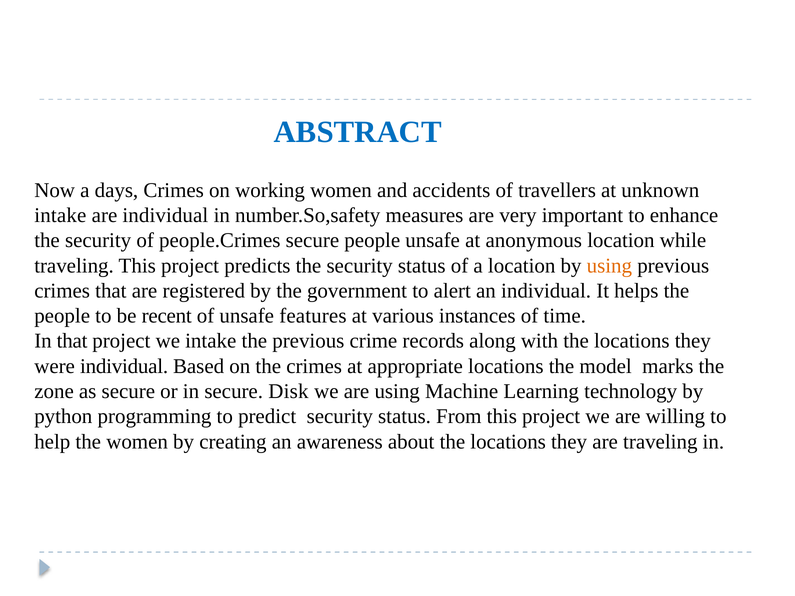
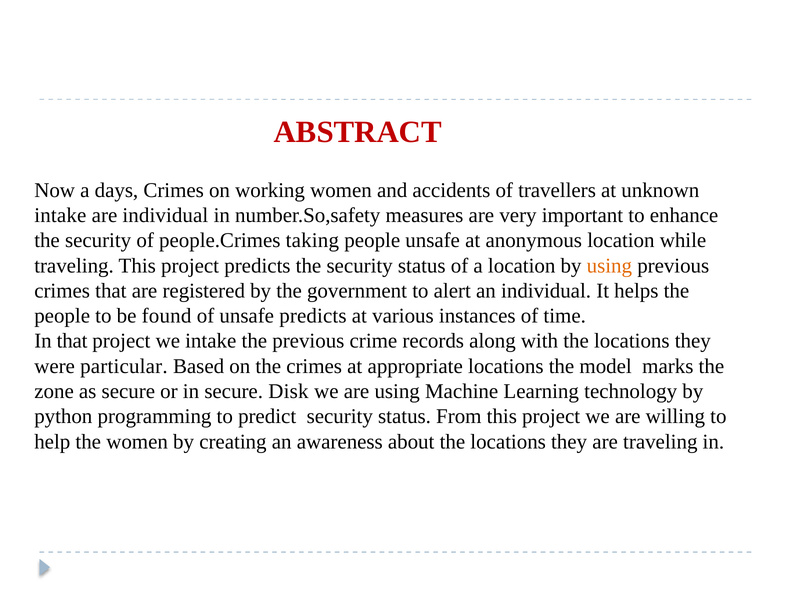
ABSTRACT colour: blue -> red (358, 132)
people.Crimes secure: secure -> taking (312, 241)
recent: recent -> found (167, 316)
unsafe features: features -> predicts (313, 316)
were individual: individual -> particular (124, 366)
